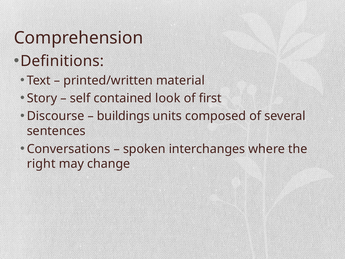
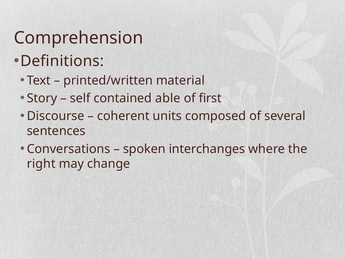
look: look -> able (168, 98)
buildings: buildings -> coherent (123, 116)
